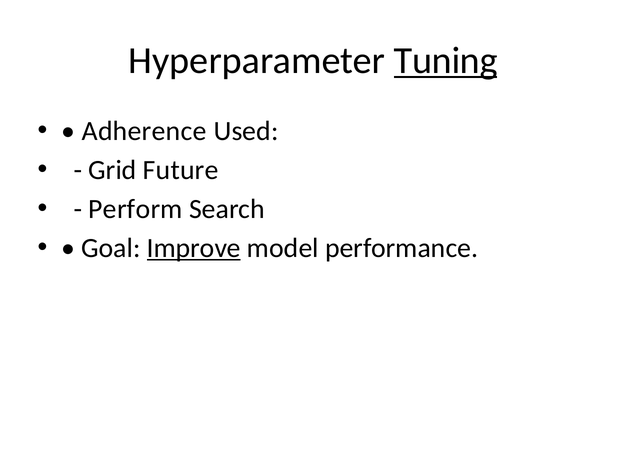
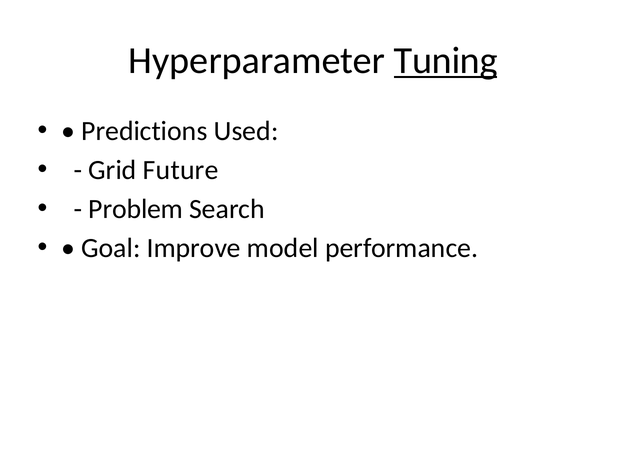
Adherence: Adherence -> Predictions (144, 131)
Perform: Perform -> Problem (136, 209)
Improve underline: present -> none (194, 248)
